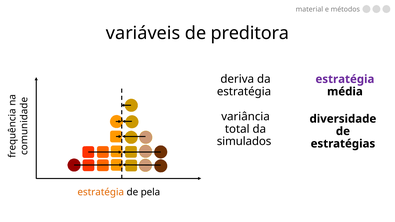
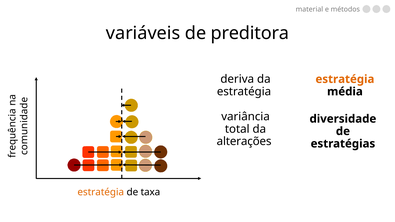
estratégia colour: purple -> orange (345, 79)
simulados: simulados -> alterações (244, 142)
pela: pela -> taxa (150, 192)
